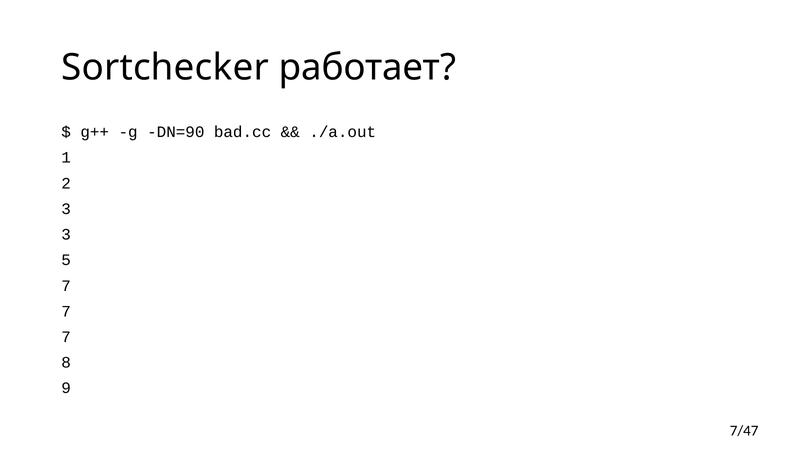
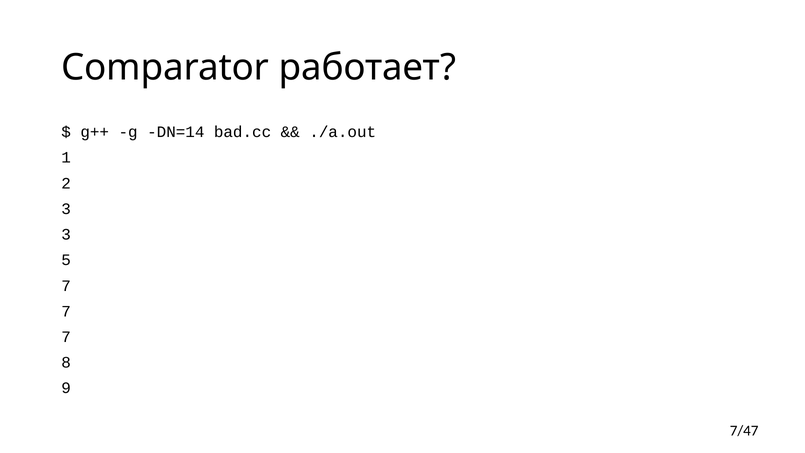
Sortchecker: Sortchecker -> Comparator (165, 68)
DN=90: DN=90 -> DN=14 (176, 132)
